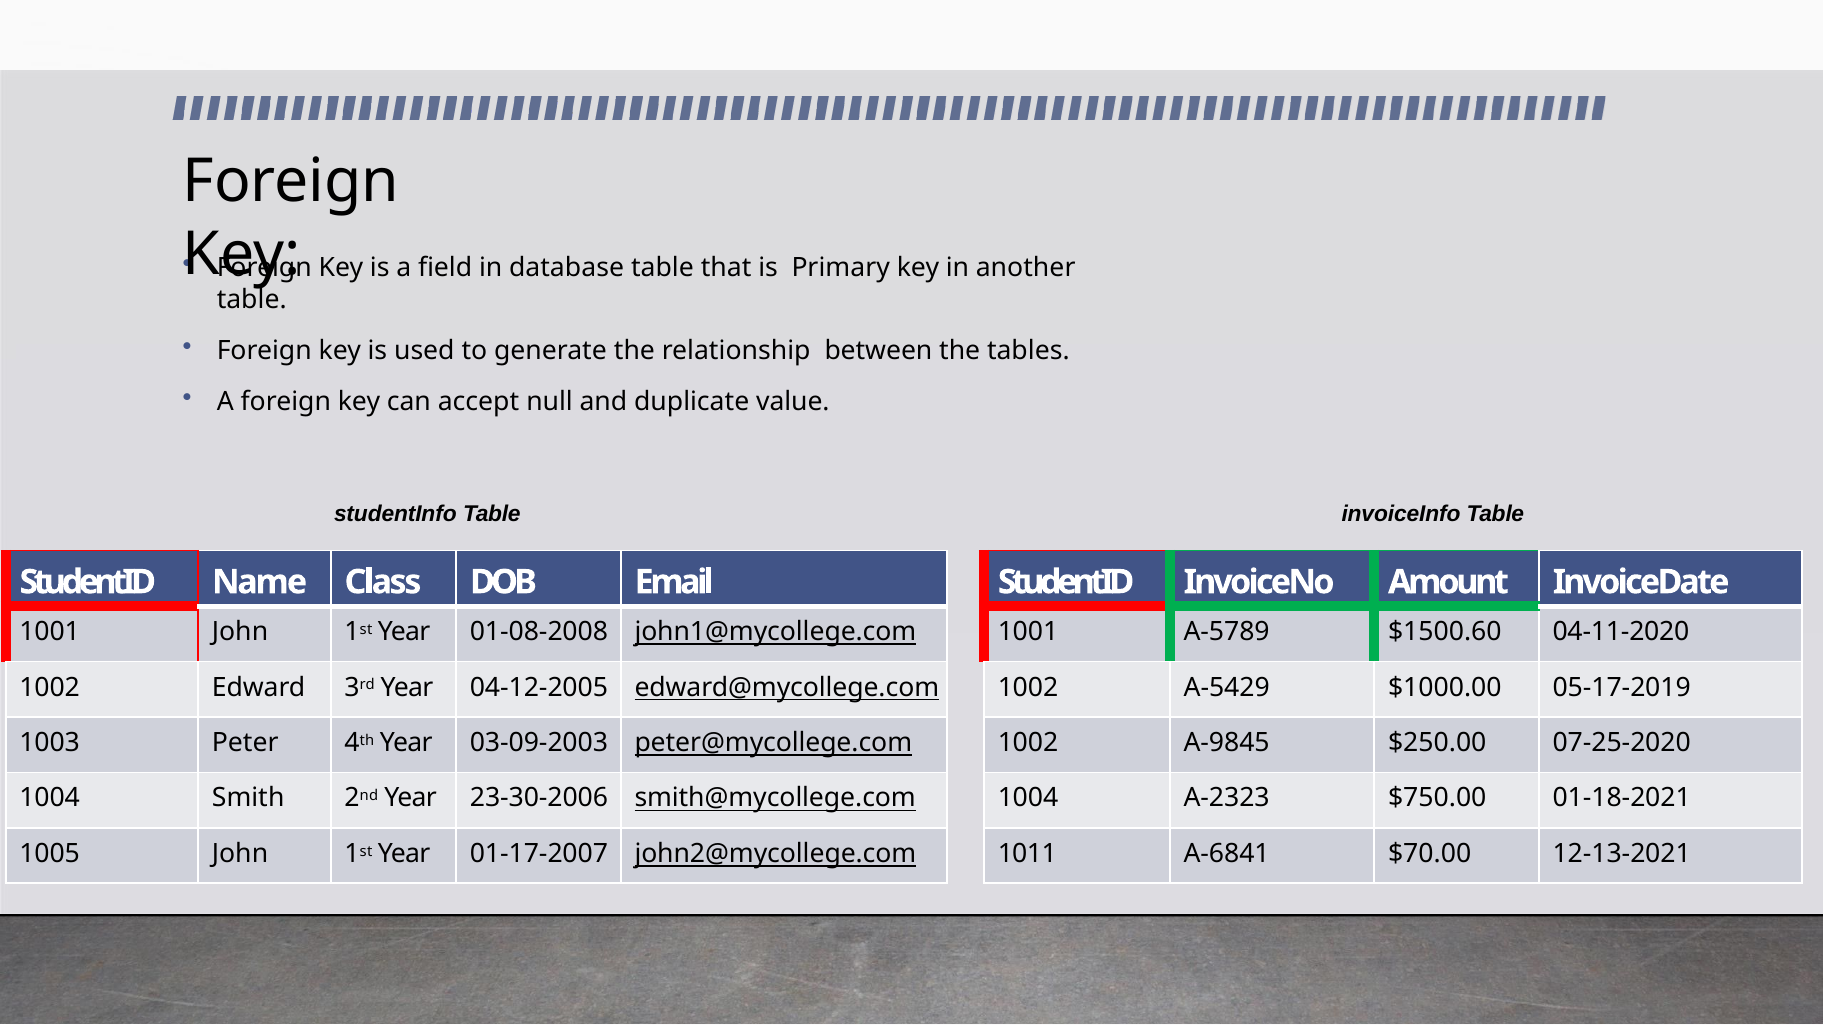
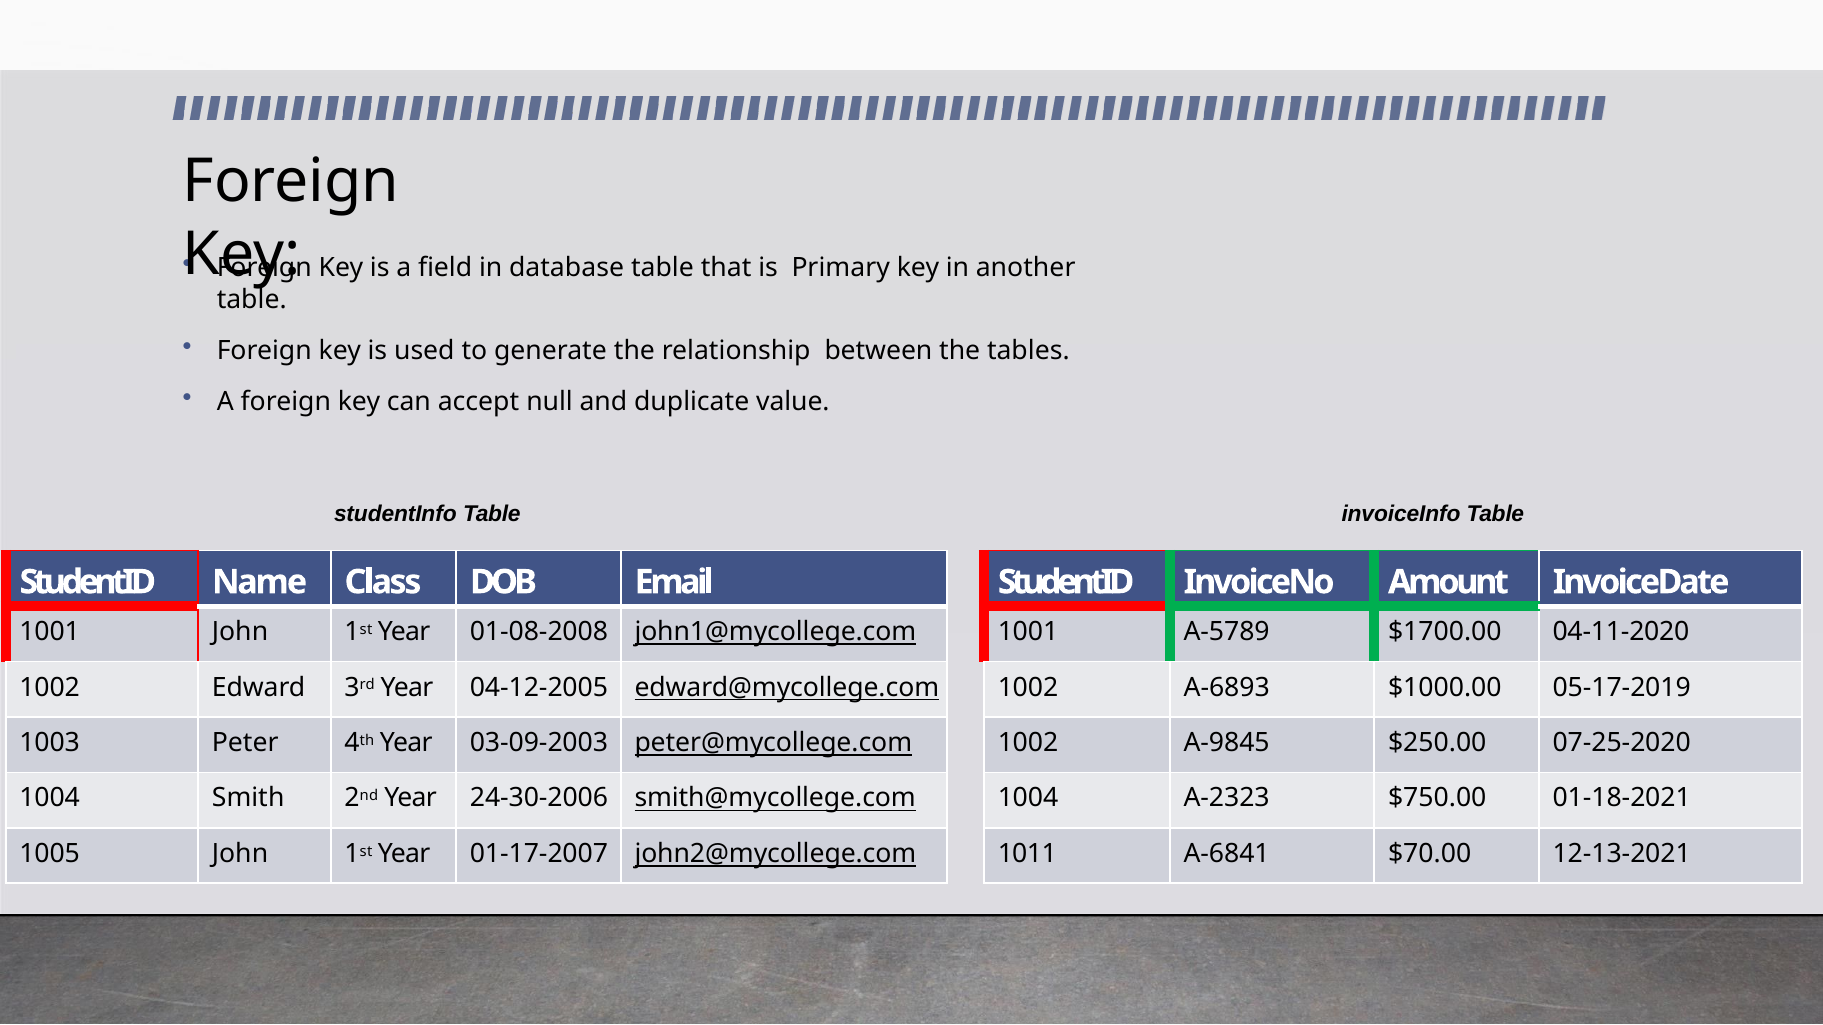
$1500.60: $1500.60 -> $1700.00 (1445, 632)
A-5429: A-5429 -> A-6893 (1227, 688)
23-30-2006: 23-30-2006 -> 24-30-2006 (539, 798)
